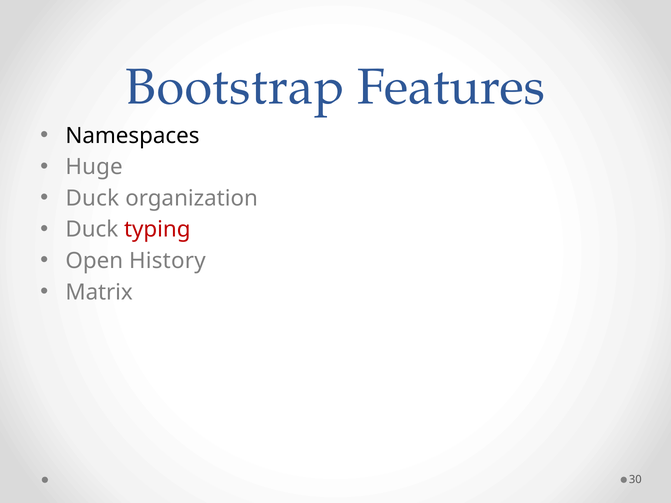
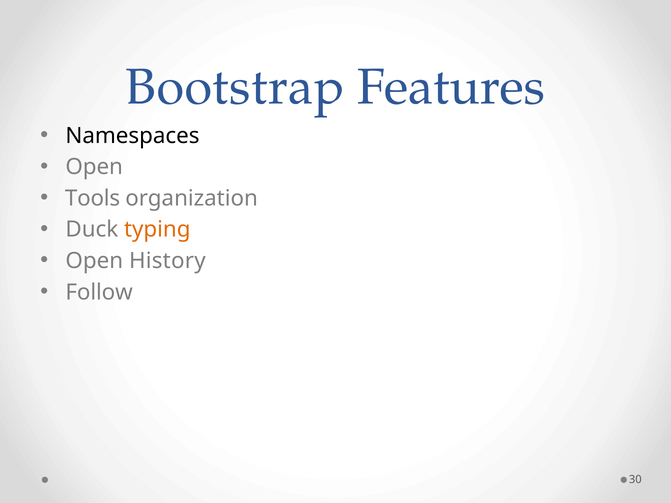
Huge: Huge -> Open (94, 167)
Duck: Duck -> Tools (93, 198)
typing colour: red -> orange (157, 230)
Matrix: Matrix -> Follow (99, 292)
